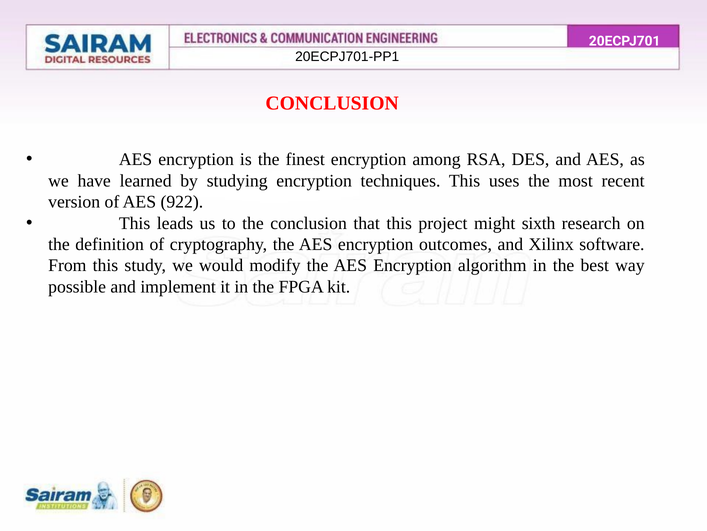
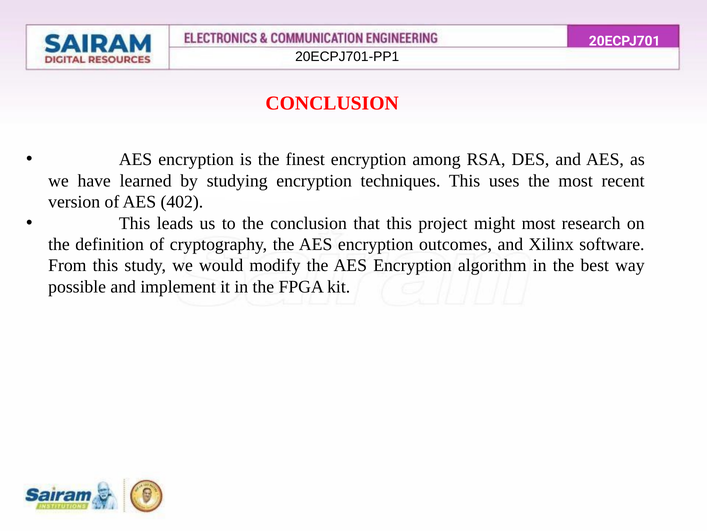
922: 922 -> 402 (182, 202)
might sixth: sixth -> most (539, 223)
